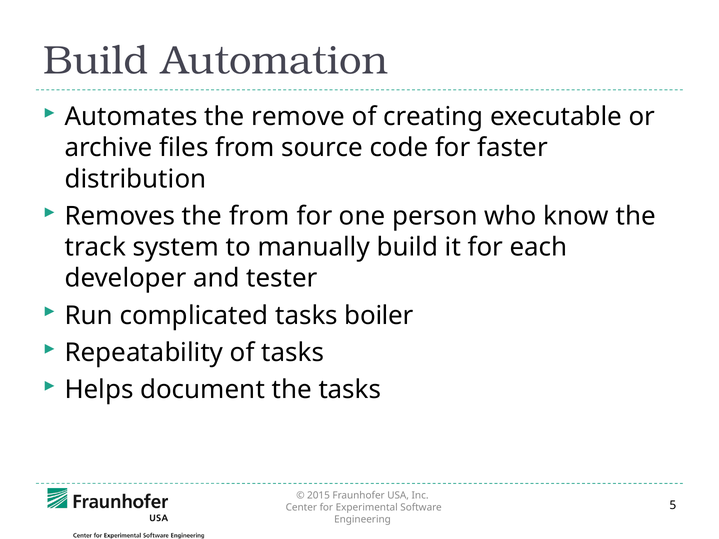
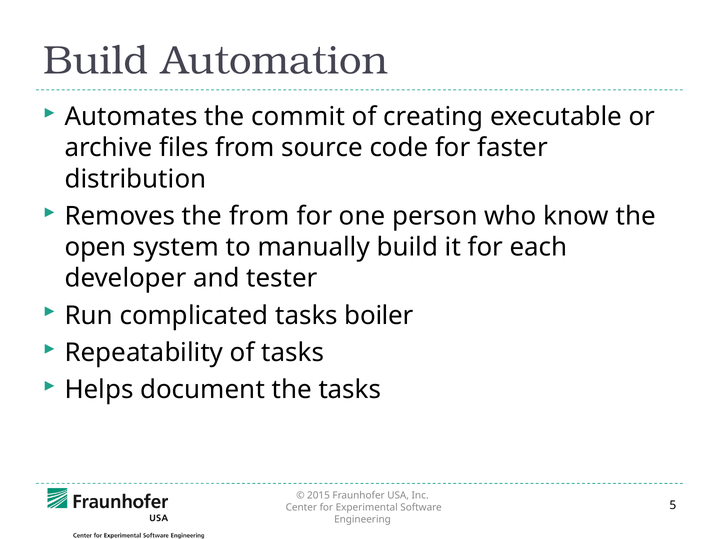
remove: remove -> commit (298, 117)
track: track -> open (95, 247)
